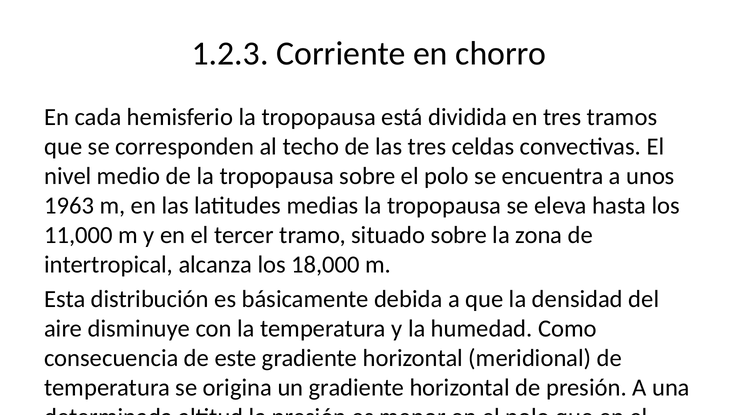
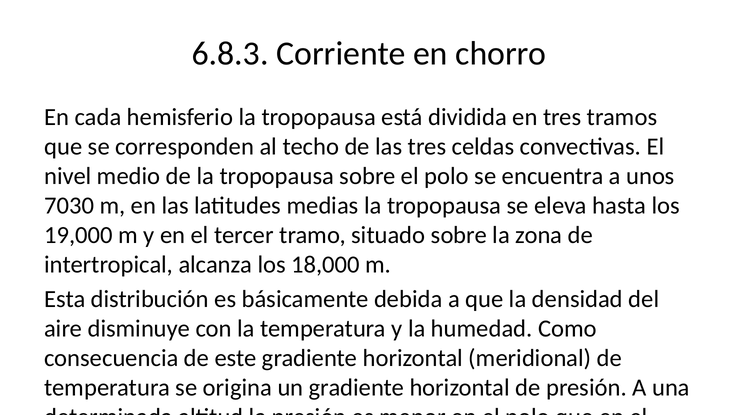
1.2.3: 1.2.3 -> 6.8.3 (230, 54)
1963: 1963 -> 7030 (69, 206)
11,000: 11,000 -> 19,000 (78, 235)
